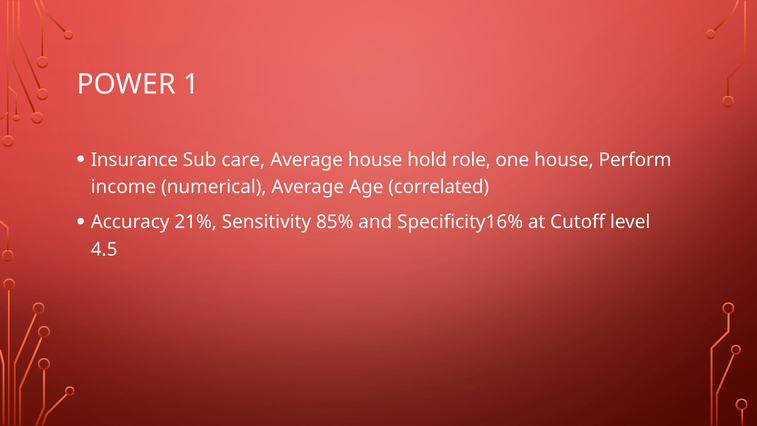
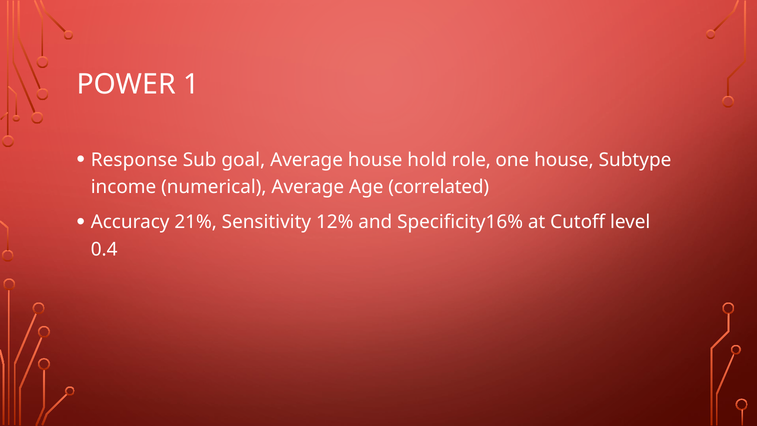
Insurance: Insurance -> Response (134, 160)
care: care -> goal (243, 160)
Perform: Perform -> Subtype (635, 160)
85%: 85% -> 12% (335, 222)
4.5: 4.5 -> 0.4 (104, 249)
